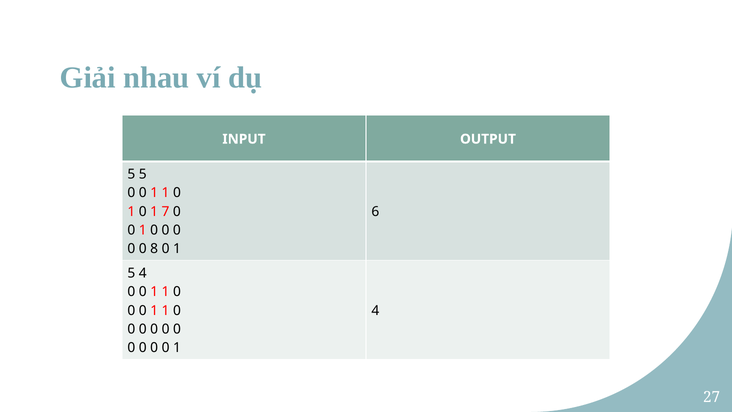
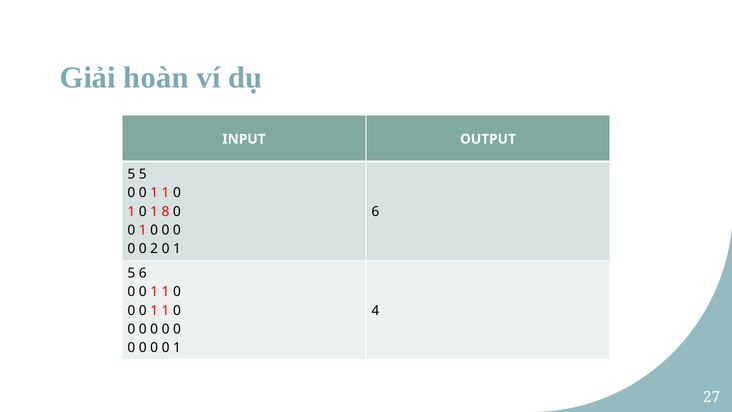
nhau: nhau -> hoàn (156, 77)
7: 7 -> 8 (165, 211)
8: 8 -> 2 (154, 249)
5 4: 4 -> 6 (143, 273)
